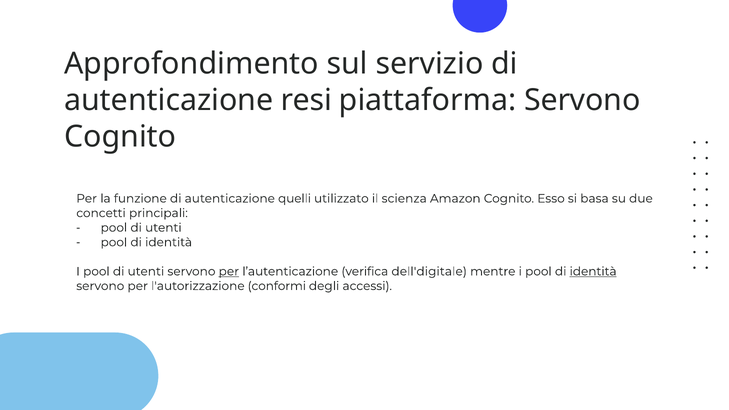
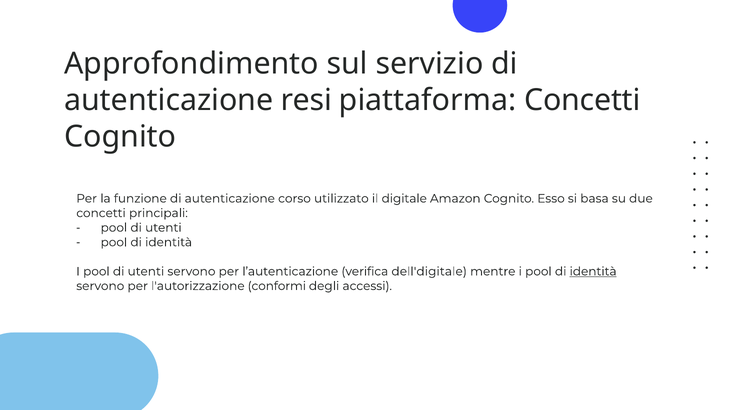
piattaforma Servono: Servono -> Concetti (582, 100)
quelli: quelli -> corso (294, 199)
scienza: scienza -> digitale (404, 199)
per underline: present -> none (229, 271)
